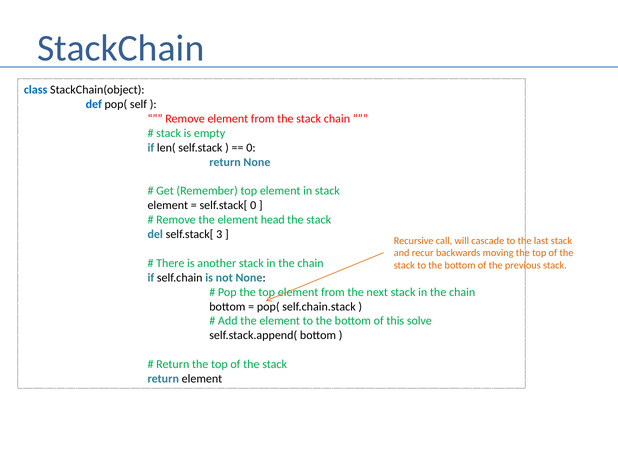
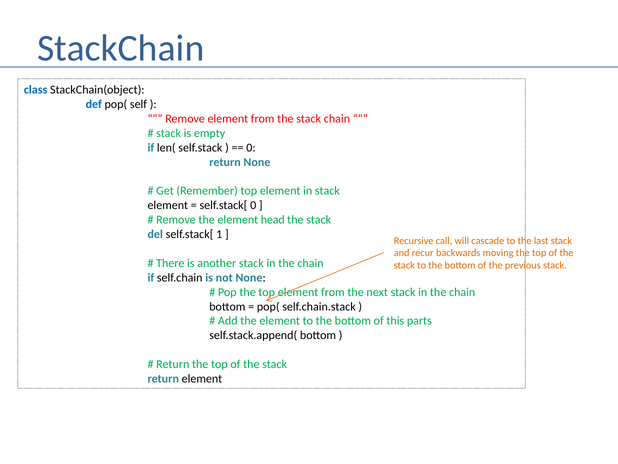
3: 3 -> 1 (219, 234)
solve: solve -> parts (419, 321)
